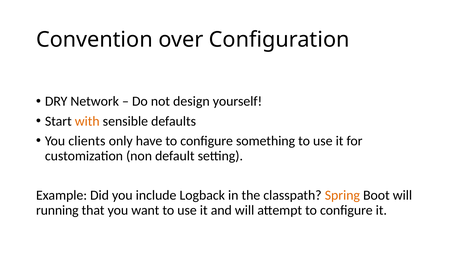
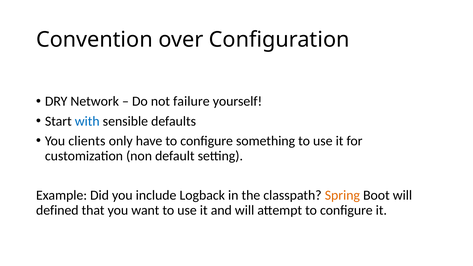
design: design -> failure (191, 101)
with colour: orange -> blue (87, 121)
running: running -> defined (57, 210)
